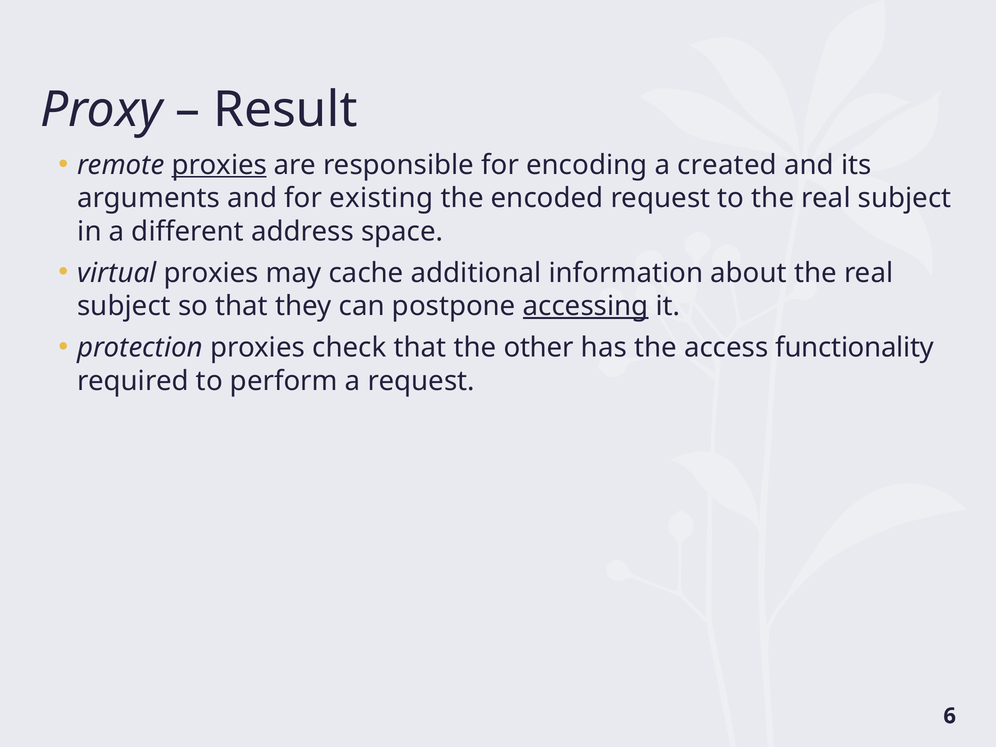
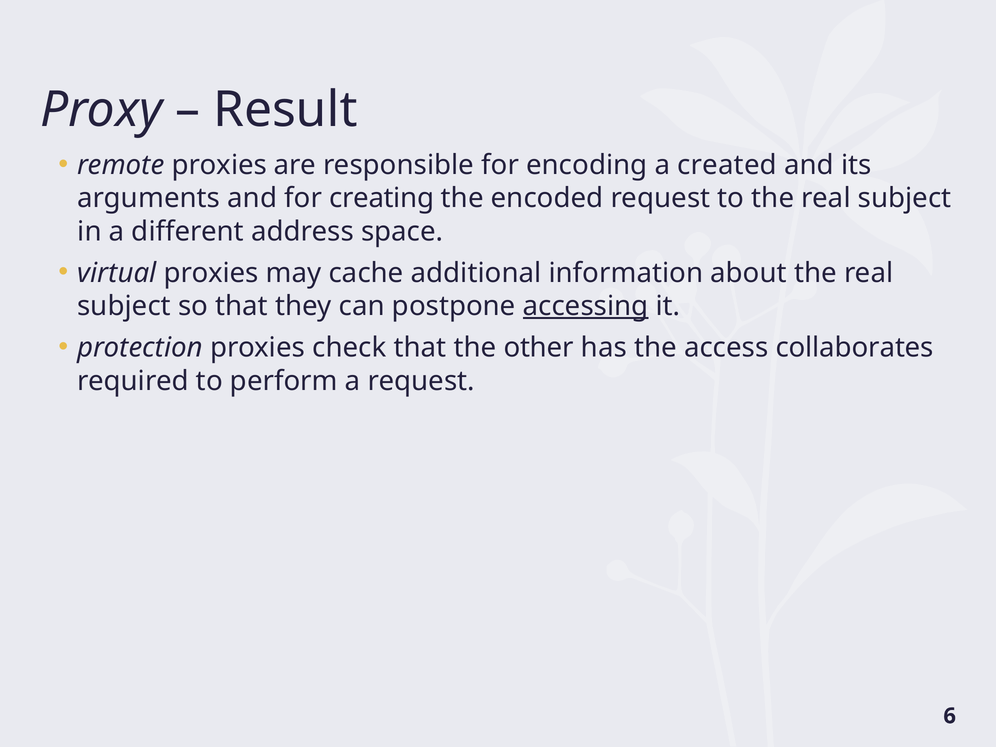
proxies underline: present -> none (219, 165)
existing: existing -> creating (382, 198)
functionality: functionality -> collaborates (855, 348)
